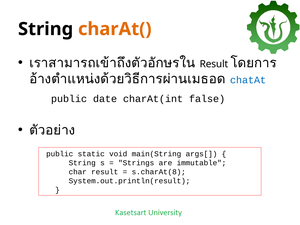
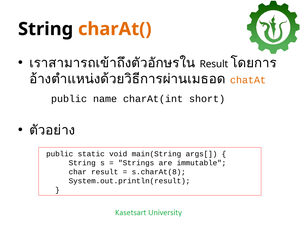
chatAt colour: blue -> orange (248, 80)
date: date -> name (105, 99)
false: false -> short (207, 99)
